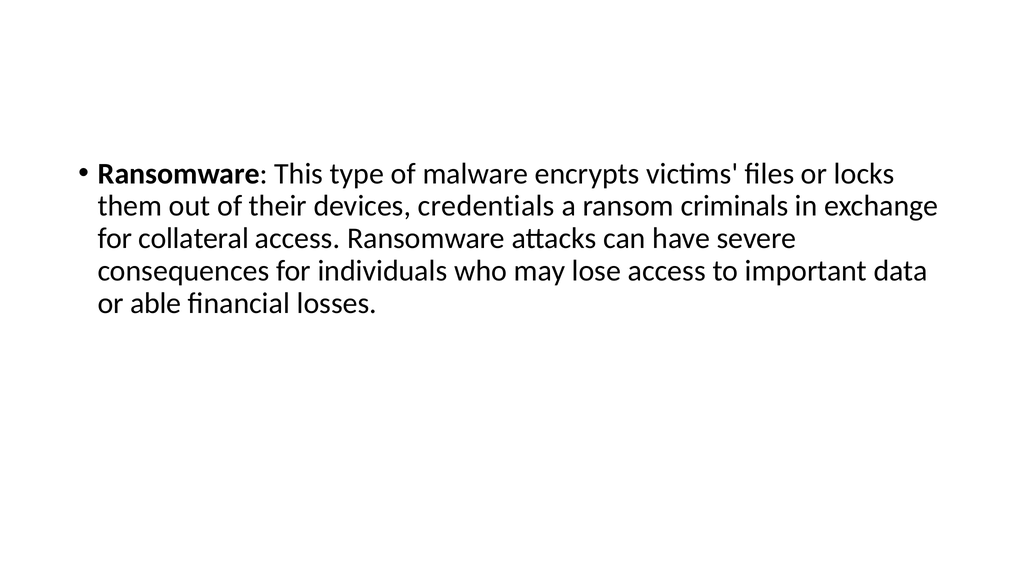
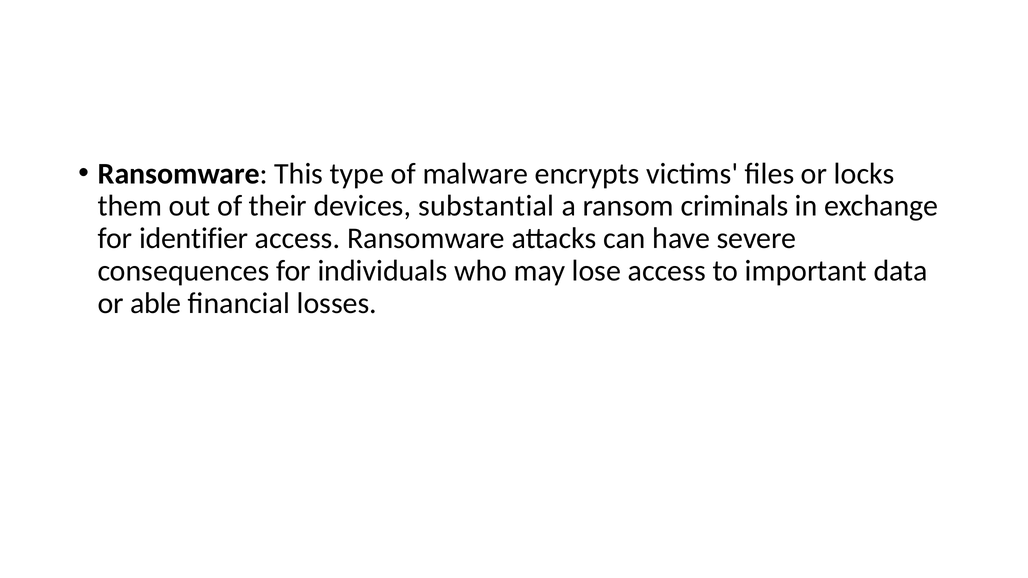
credentials: credentials -> substantial (486, 206)
collateral: collateral -> identifier (194, 239)
